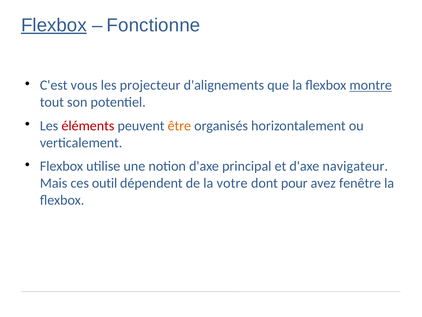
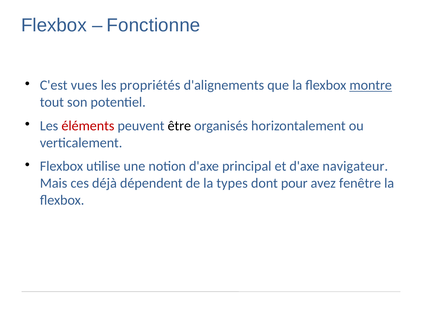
Flexbox underline: present -> none (54, 25)
vous: vous -> vues (84, 85)
projecteur: projecteur -> propriétés (150, 85)
être colour: orange -> black (179, 126)
outil: outil -> déjà (104, 183)
votre: votre -> types (232, 183)
